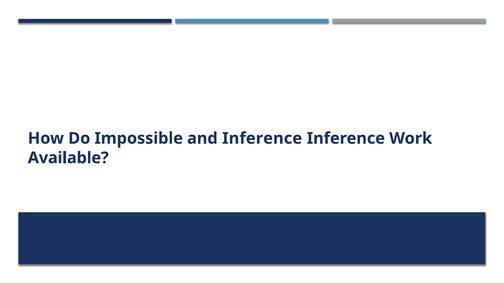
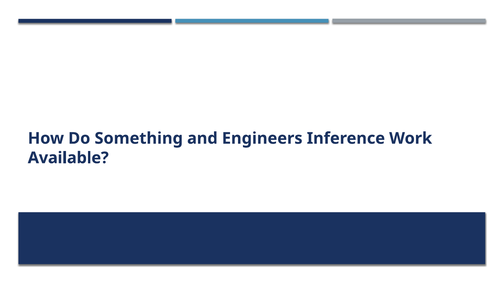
Impossible: Impossible -> Something (139, 139)
and Inference: Inference -> Engineers (262, 139)
